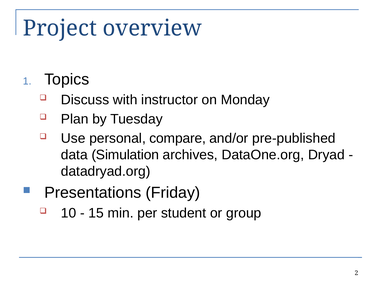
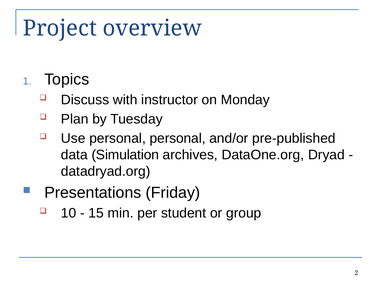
personal compare: compare -> personal (178, 138)
